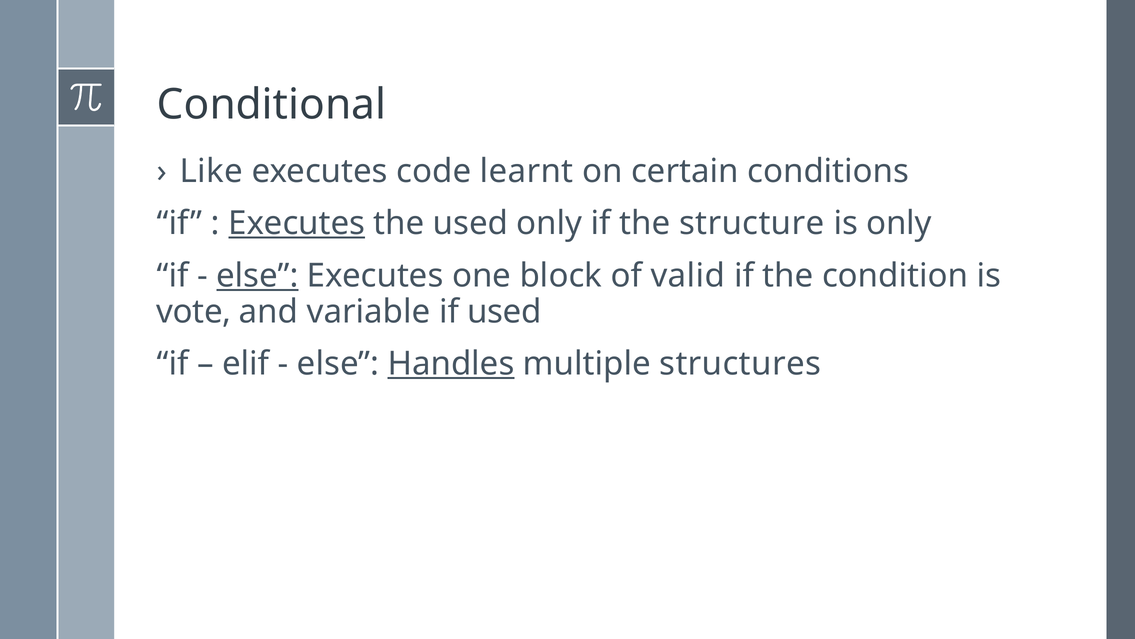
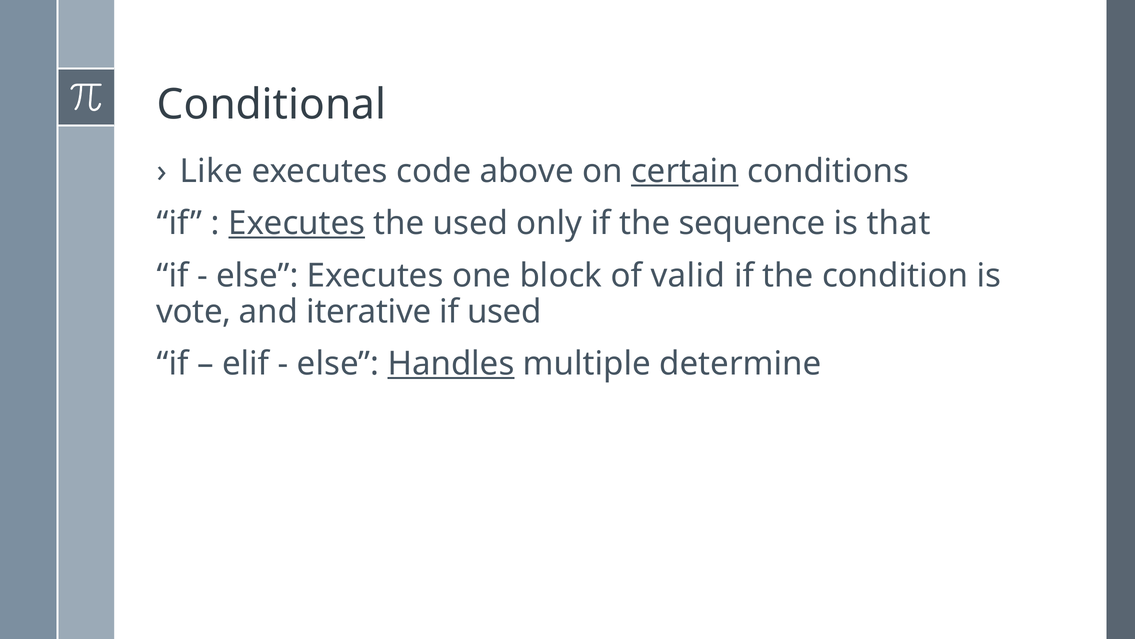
learnt: learnt -> above (527, 171)
certain underline: none -> present (685, 171)
structure: structure -> sequence (752, 223)
is only: only -> that (899, 223)
else underline: present -> none (257, 276)
variable: variable -> iterative (369, 311)
structures: structures -> determine (740, 364)
